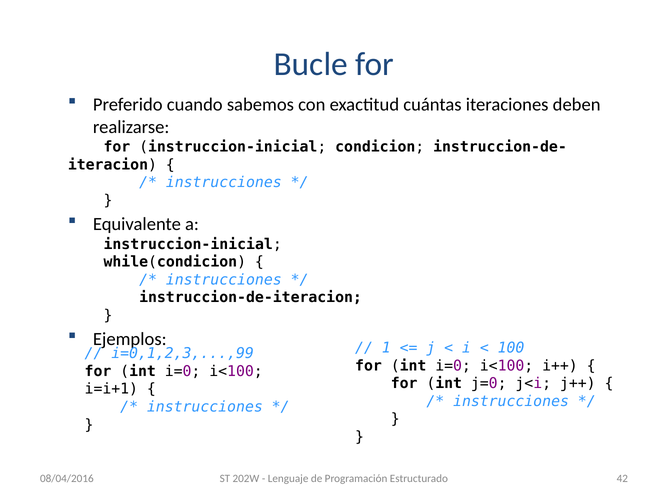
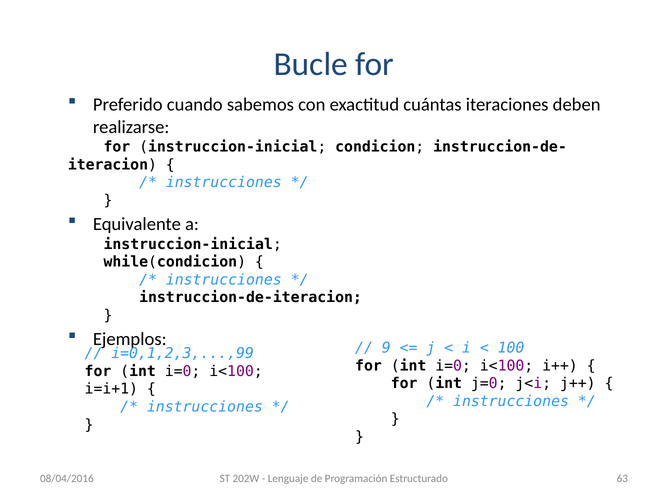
1: 1 -> 9 (386, 348)
42: 42 -> 63 (622, 478)
